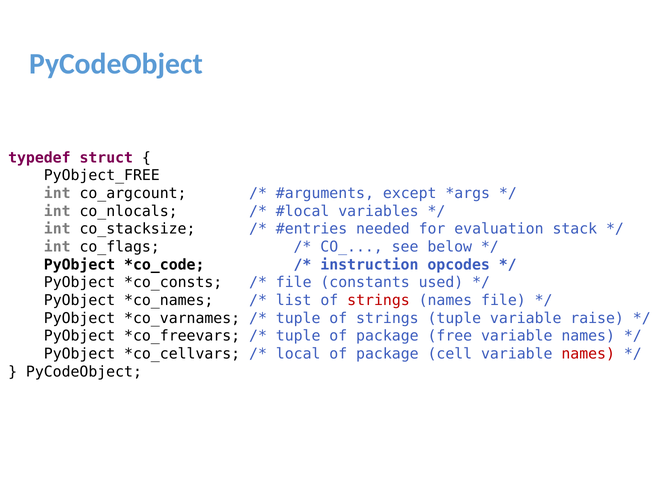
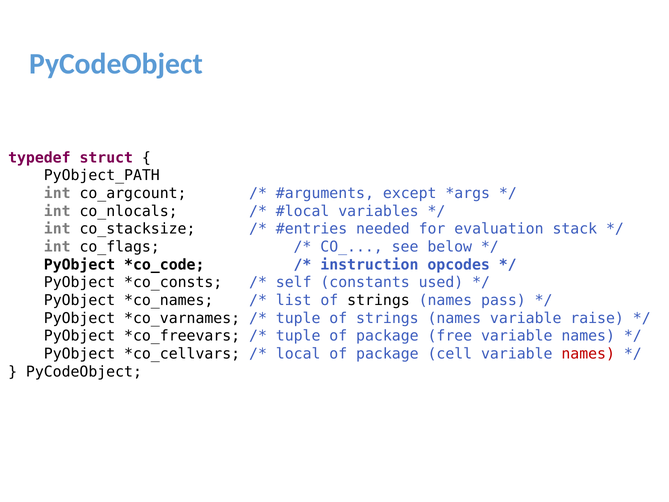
PyObject_FREE: PyObject_FREE -> PyObject_PATH (102, 175)
file: file -> self (294, 282)
strings colour: red -> black (378, 300)
names file: file -> pass (503, 300)
tuple of strings tuple: tuple -> names (454, 318)
